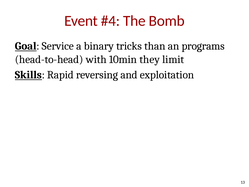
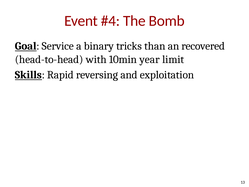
programs: programs -> recovered (203, 46)
they: they -> year (150, 59)
